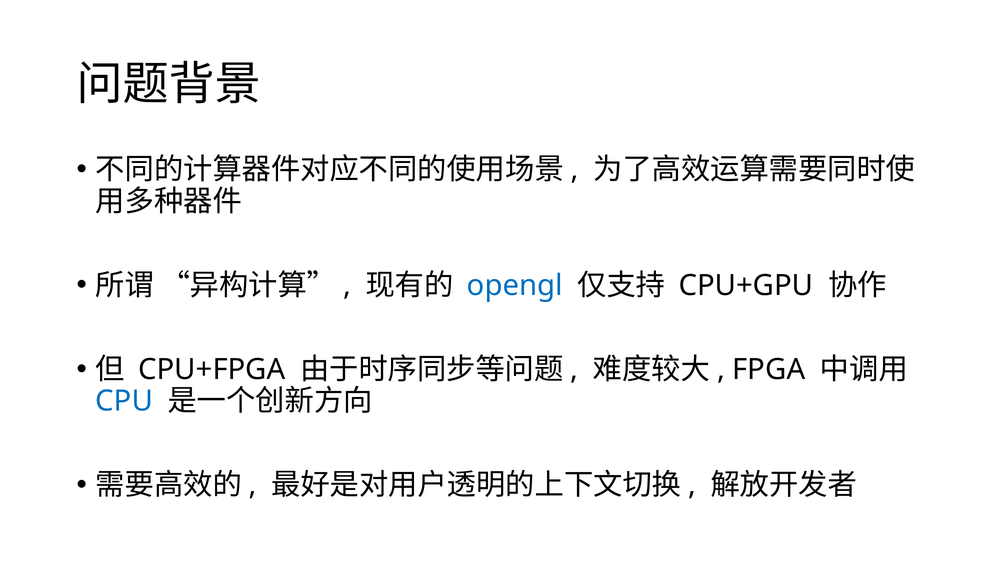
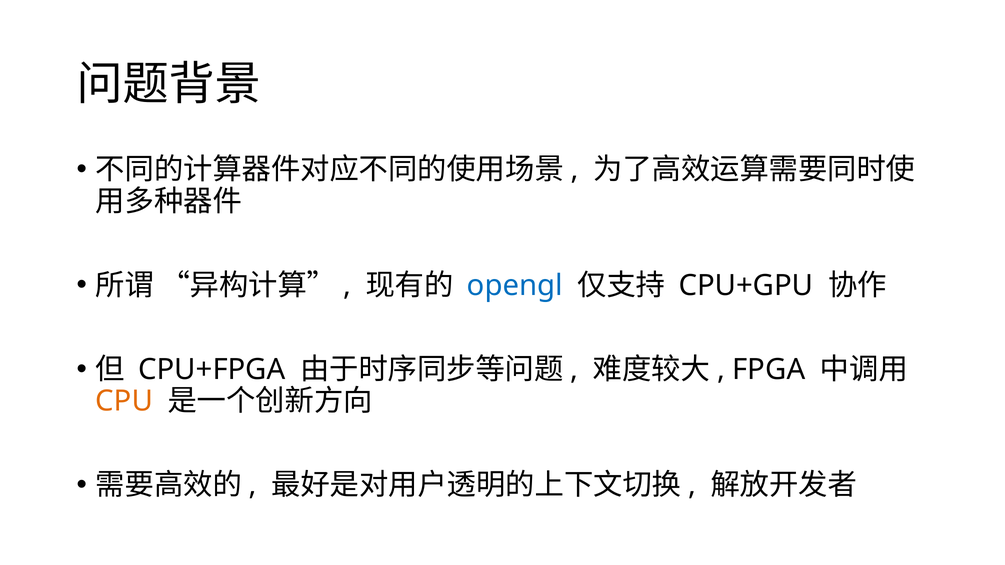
CPU colour: blue -> orange (124, 401)
